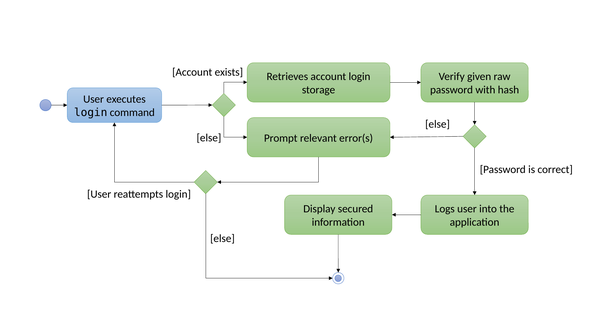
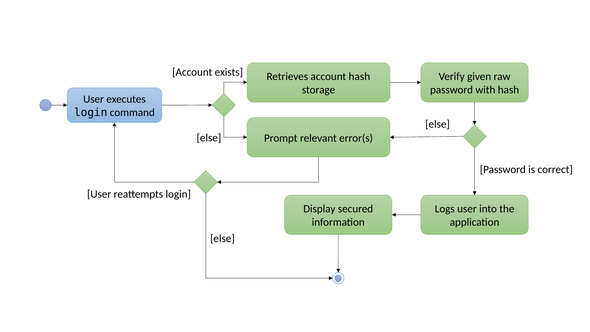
account login: login -> hash (359, 77)
